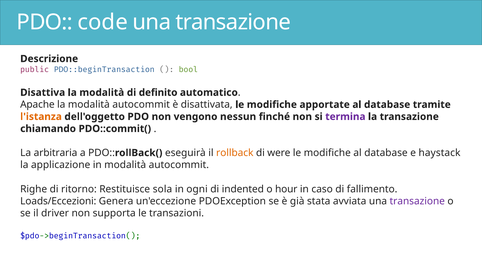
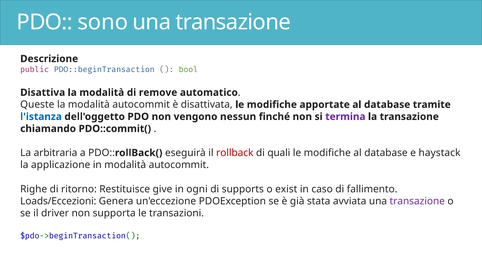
code: code -> sono (103, 22)
definito: definito -> remove (158, 93)
Apache: Apache -> Queste (37, 105)
l'istanza colour: orange -> blue (41, 117)
rollback colour: orange -> red (235, 153)
were: were -> quali (279, 153)
sola: sola -> give (162, 189)
indented: indented -> supports (243, 189)
hour: hour -> exist (286, 189)
